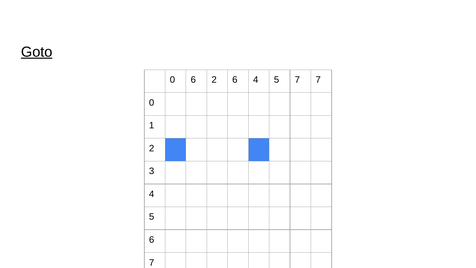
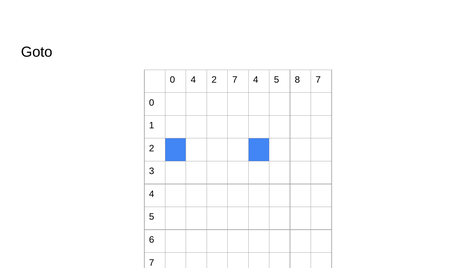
Goto underline: present -> none (37, 52)
0 6: 6 -> 4 (193, 80)
2 6: 6 -> 7 (235, 80)
5 7: 7 -> 8 (297, 80)
